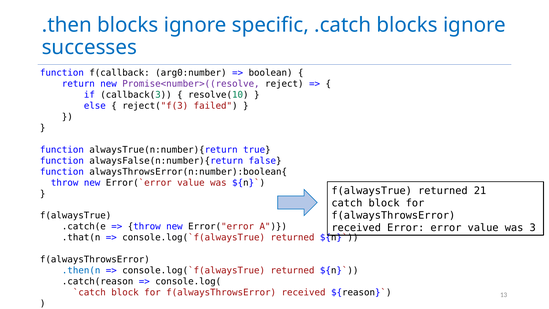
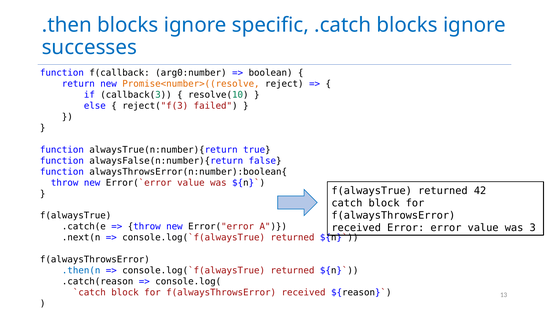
Promise<number>((resolve colour: purple -> orange (191, 84)
21: 21 -> 42 (480, 191)
.that(n: .that(n -> .next(n (81, 237)
